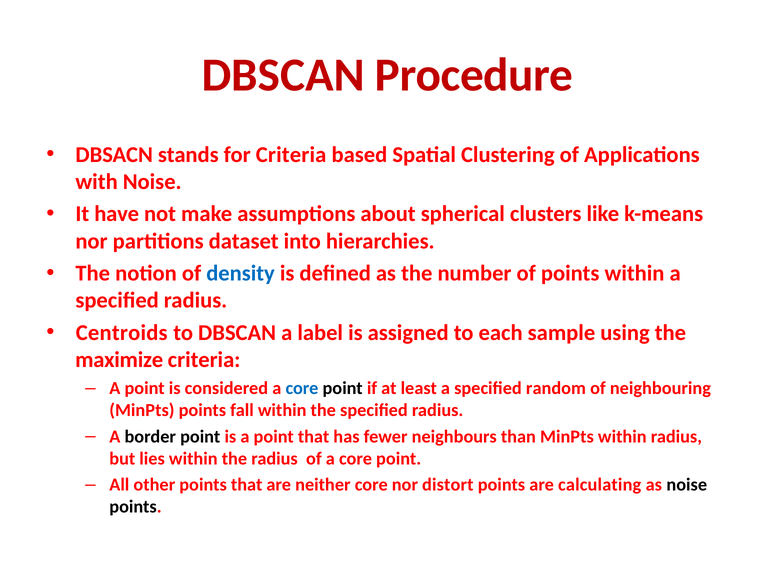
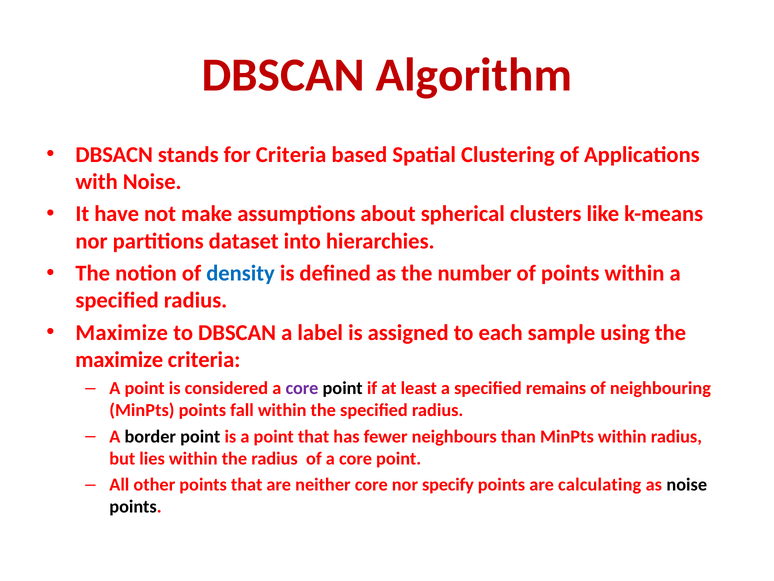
Procedure: Procedure -> Algorithm (474, 75)
Centroids: Centroids -> Maximize (122, 332)
core colour: blue -> purple (302, 388)
random: random -> remains (556, 388)
distort: distort -> specify (448, 484)
